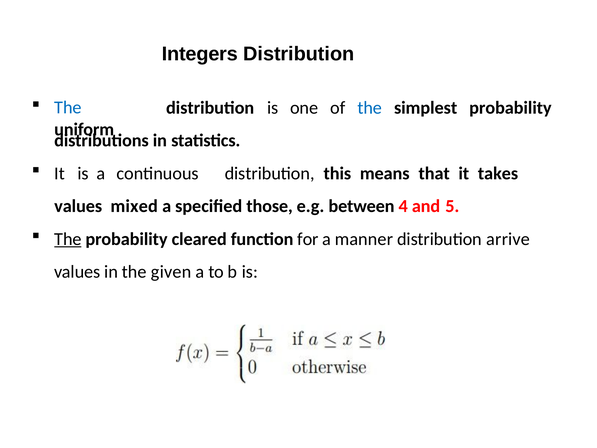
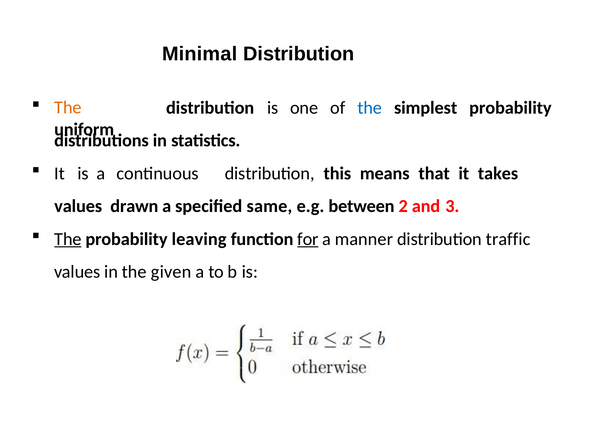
Integers: Integers -> Minimal (200, 54)
The colour: blue -> orange (68, 108)
mixed: mixed -> drawn (134, 206)
those: those -> same (269, 206)
4: 4 -> 2 (403, 206)
5: 5 -> 3 (452, 206)
cleared: cleared -> leaving (199, 239)
for underline: none -> present (308, 239)
arrive: arrive -> traffic (508, 239)
